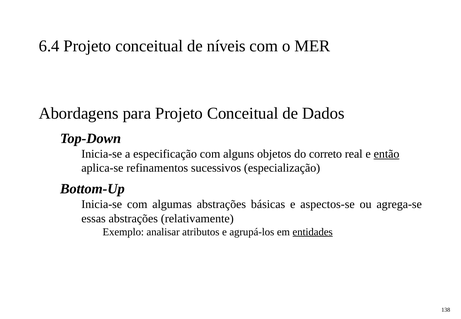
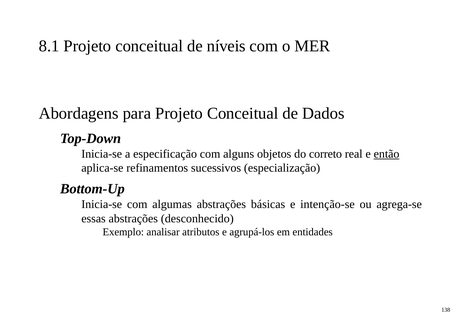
6.4: 6.4 -> 8.1 (49, 46)
aspectos-se: aspectos-se -> intenção-se (327, 204)
relativamente: relativamente -> desconhecido (197, 219)
entidades underline: present -> none (313, 232)
